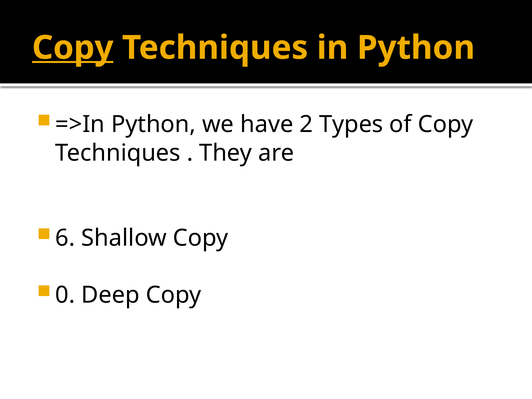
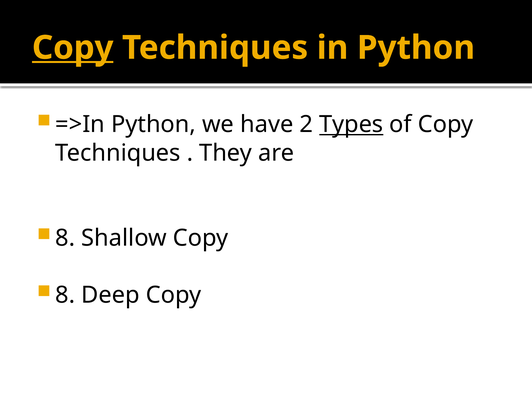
Types underline: none -> present (351, 124)
6: 6 -> 8 (65, 238)
0: 0 -> 8 (65, 295)
